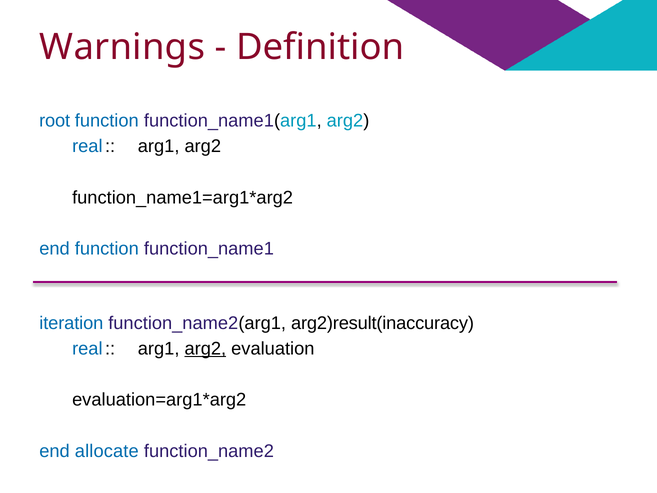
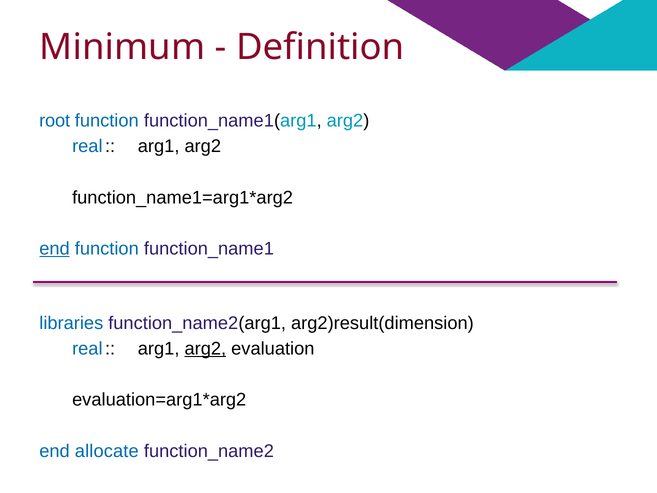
Warnings: Warnings -> Minimum (122, 47)
end underline: none -> present (55, 249)
iteration: iteration -> libraries (71, 323)
arg2)result(inaccuracy: arg2)result(inaccuracy -> arg2)result(dimension (382, 323)
